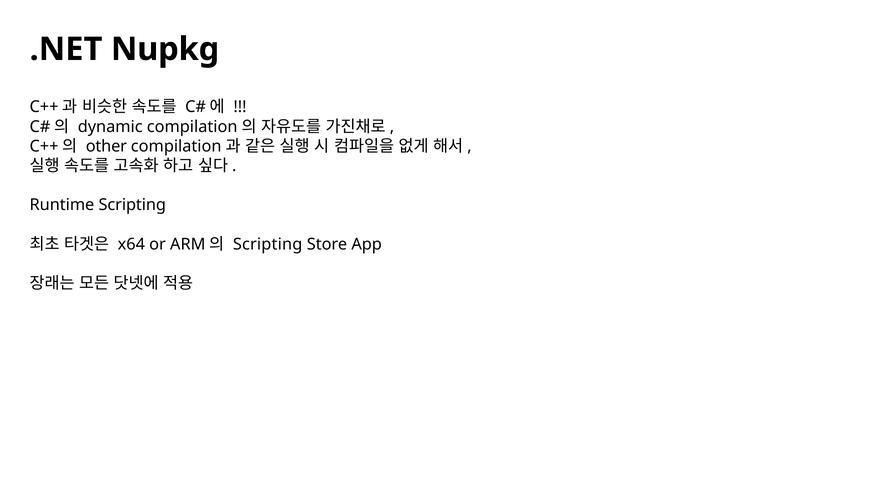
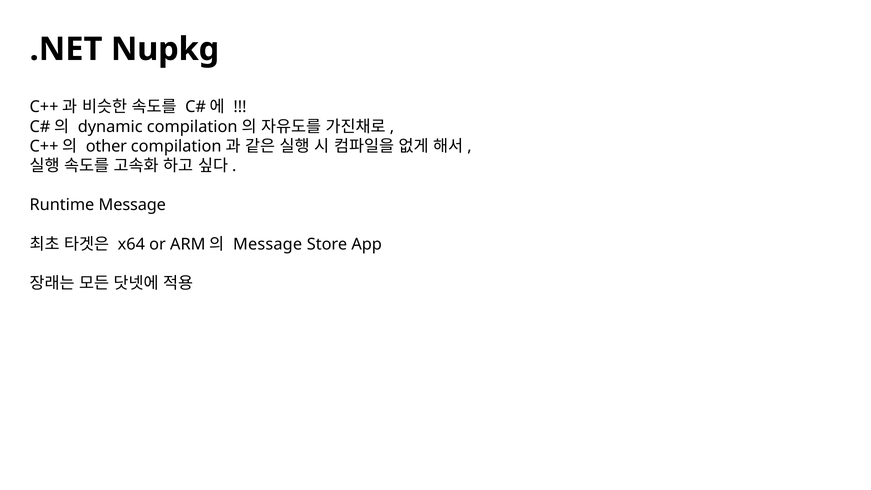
Runtime Scripting: Scripting -> Message (132, 205)
Scripting: Scripting -> Message (268, 244)
